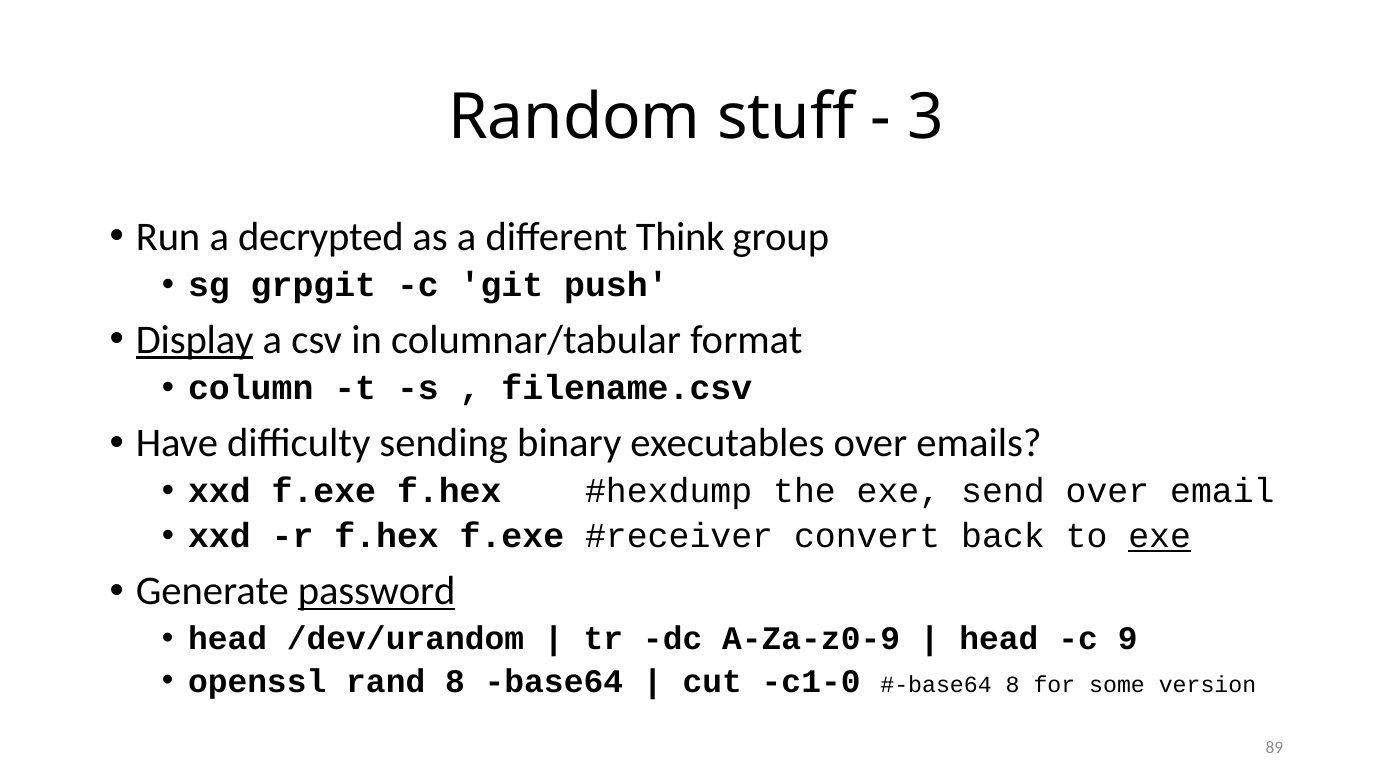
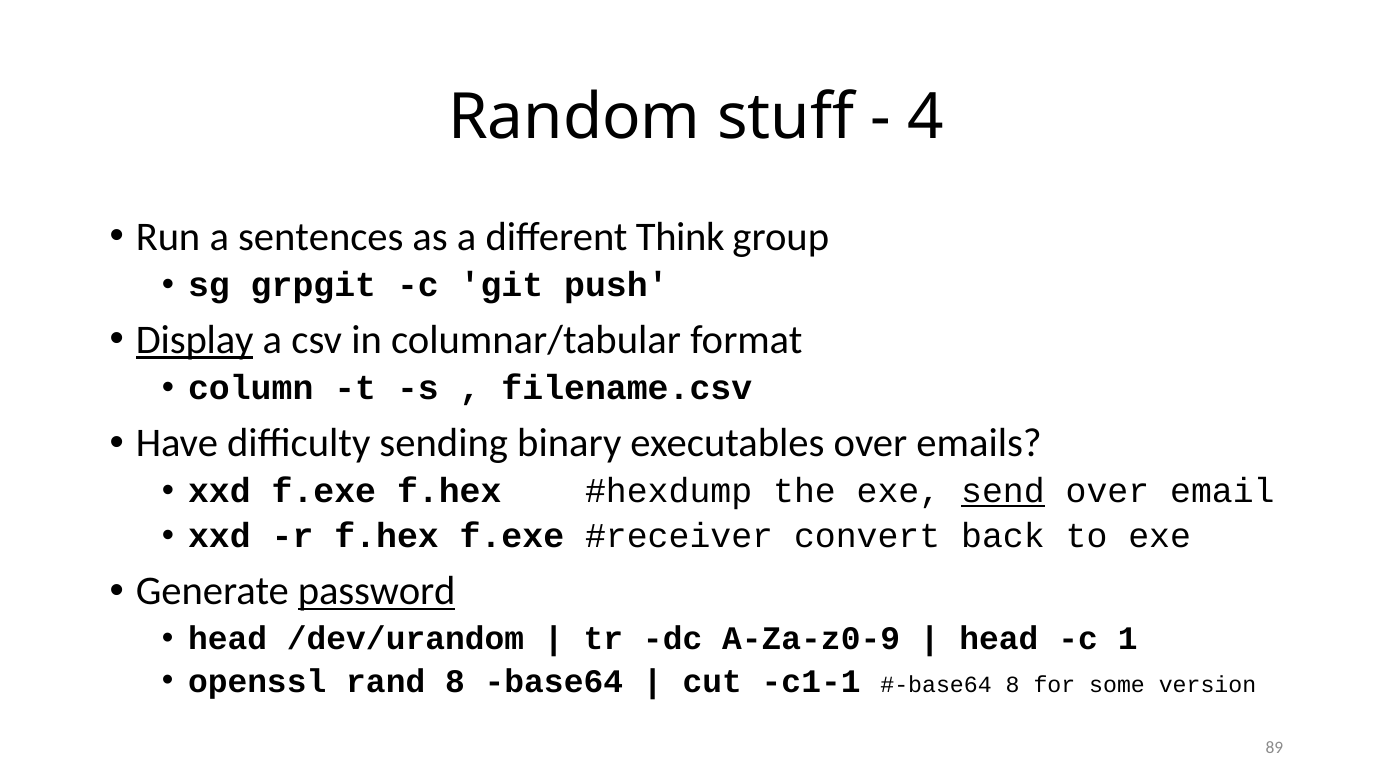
3: 3 -> 4 (926, 117)
decrypted: decrypted -> sentences (321, 237)
send underline: none -> present (1003, 492)
exe underline: present -> none (1160, 537)
9: 9 -> 1 (1128, 639)
c1-0: c1-0 -> c1-1 (811, 682)
